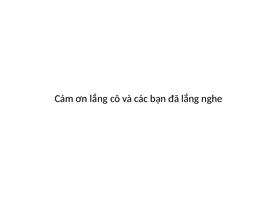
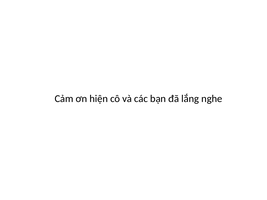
ơn lắng: lắng -> hiện (99, 99)
